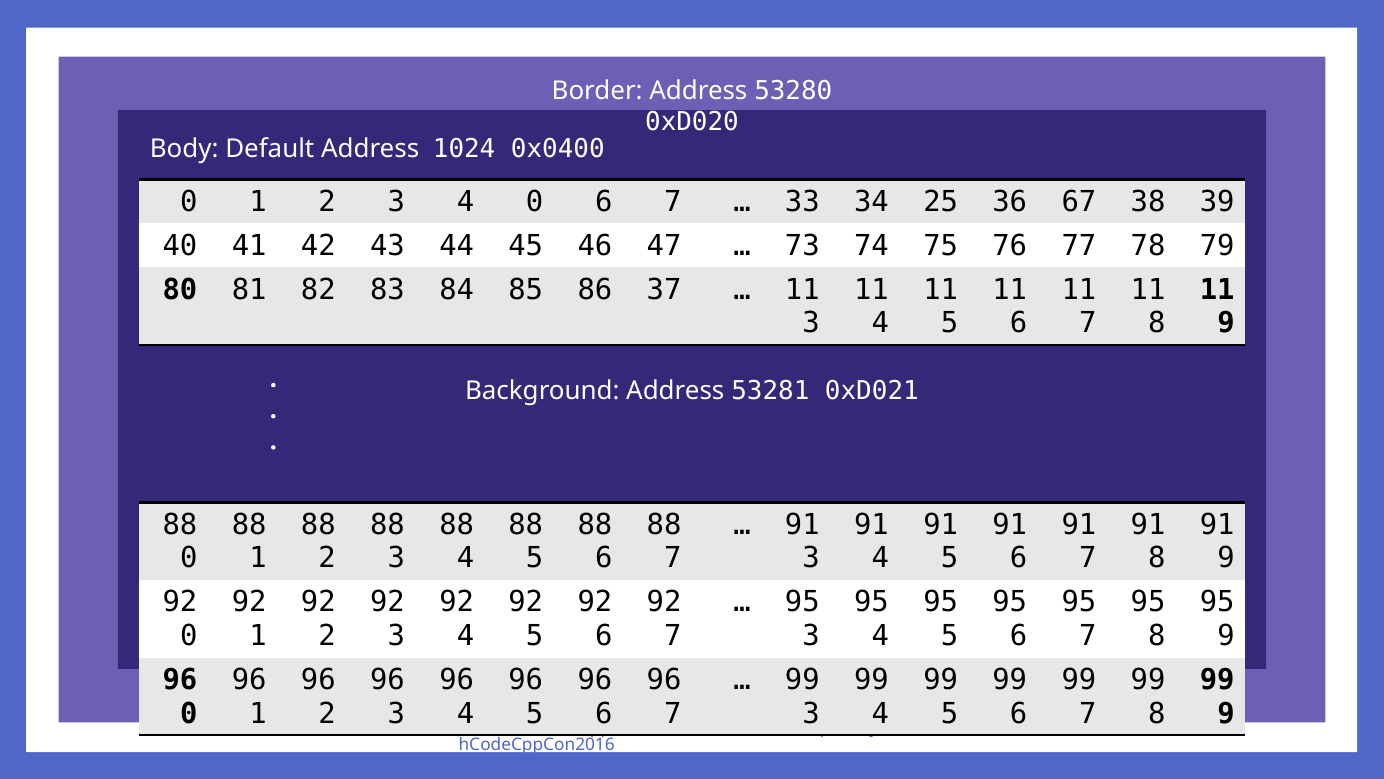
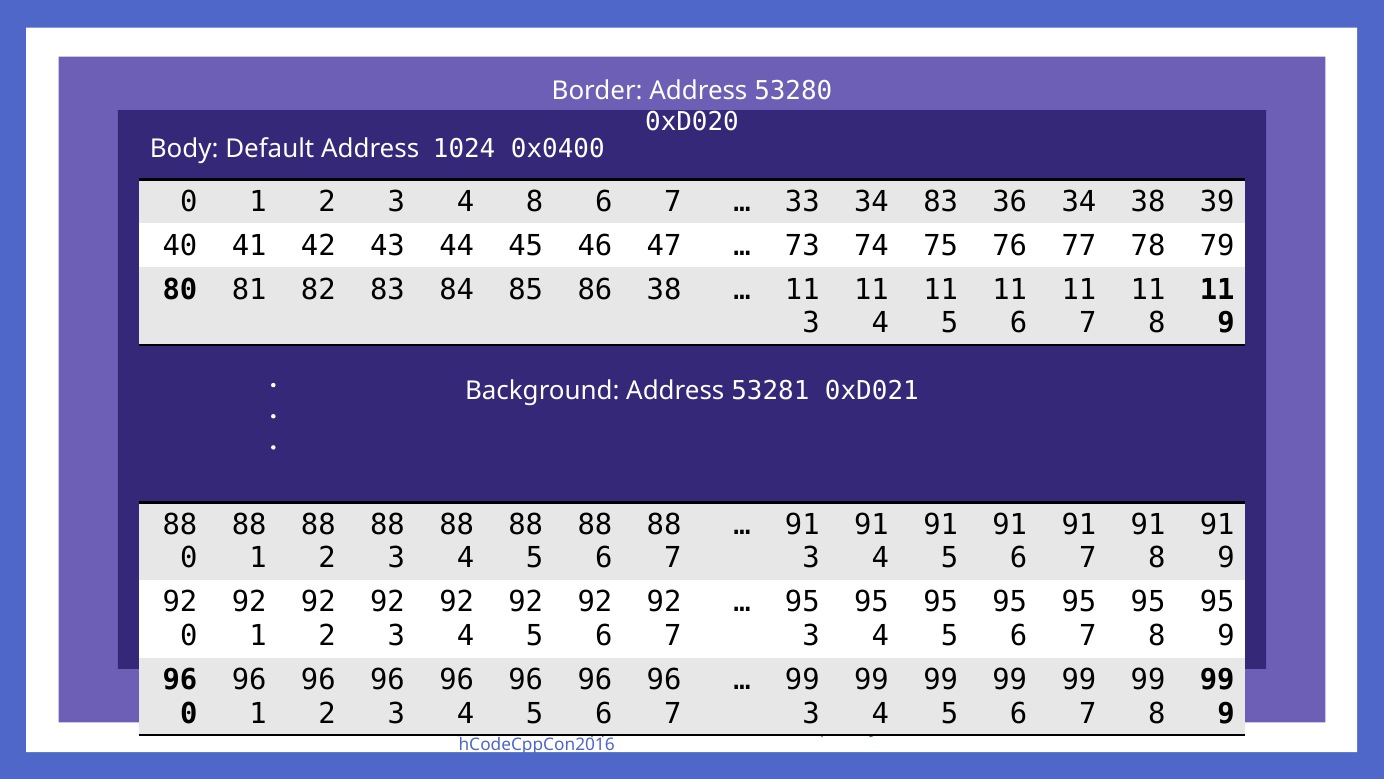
4 0: 0 -> 8 (535, 202)
34 25: 25 -> 83 (941, 202)
36 67: 67 -> 34 (1079, 202)
86 37: 37 -> 38 (664, 290)
